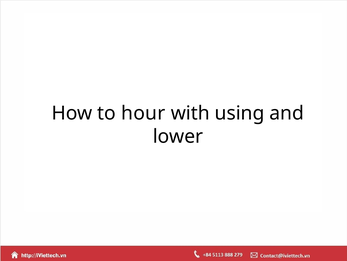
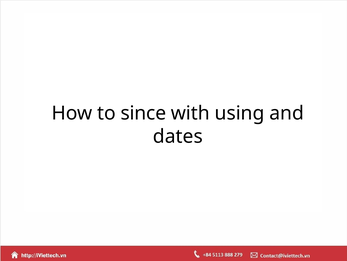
hour: hour -> since (143, 113)
lower: lower -> dates (178, 136)
